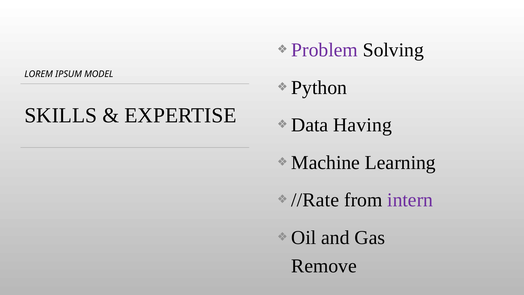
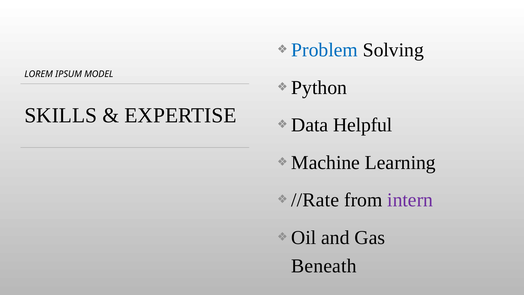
Problem colour: purple -> blue (325, 50)
Having: Having -> Helpful (363, 125)
Remove: Remove -> Beneath (324, 266)
